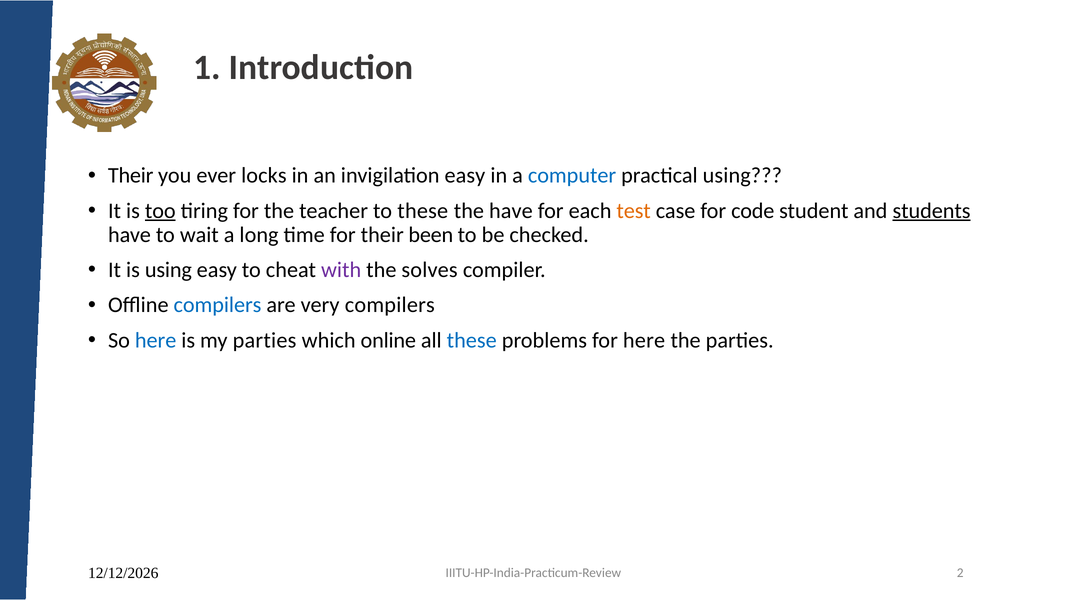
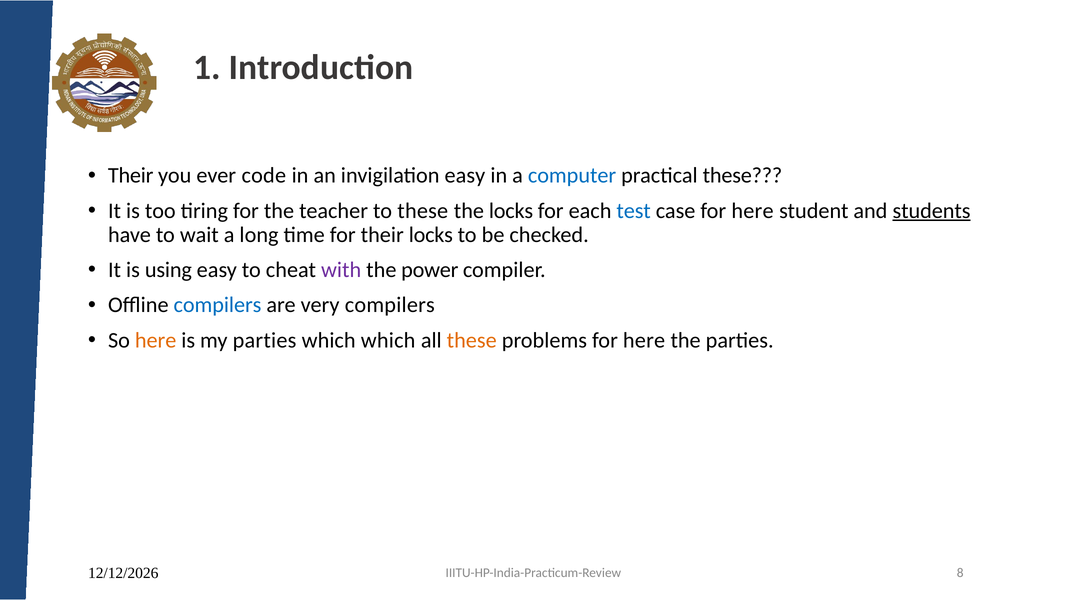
locks: locks -> code (264, 176)
practical using: using -> these (742, 176)
too underline: present -> none (160, 211)
the have: have -> locks (511, 211)
test colour: orange -> blue (634, 211)
case for code: code -> here (753, 211)
their been: been -> locks (431, 235)
solves: solves -> power (430, 270)
here colour: blue -> orange (156, 340)
which online: online -> which (388, 340)
these colour: blue -> orange (472, 340)
2: 2 -> 8 (960, 573)
